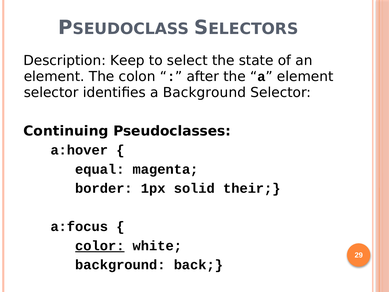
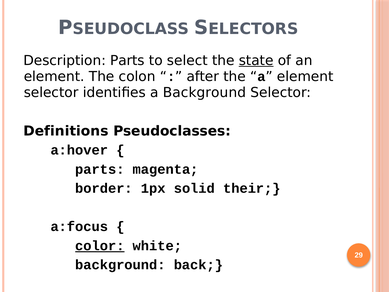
Description Keep: Keep -> Parts (127, 60)
state underline: none -> present (256, 60)
Continuing: Continuing -> Definitions (66, 131)
equal: equal -> parts (100, 169)
